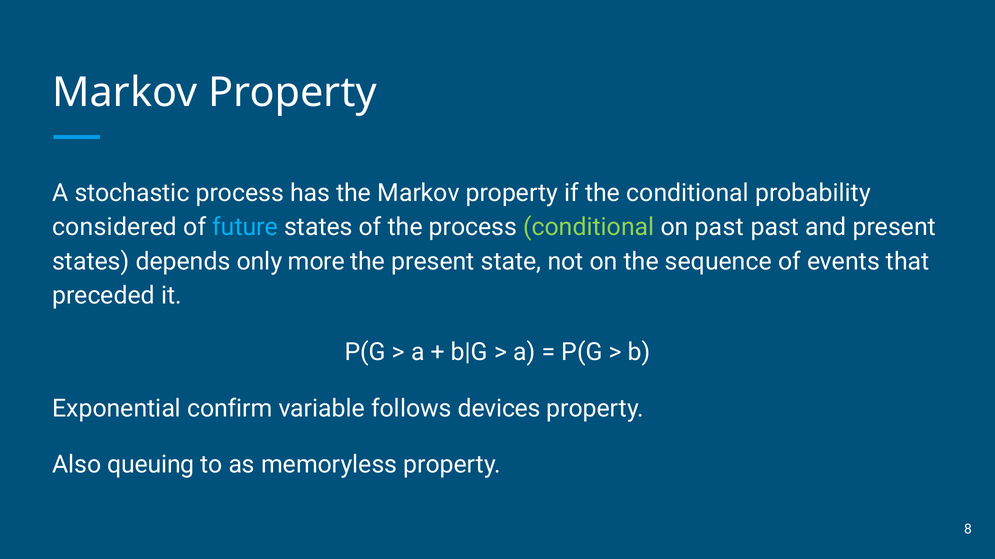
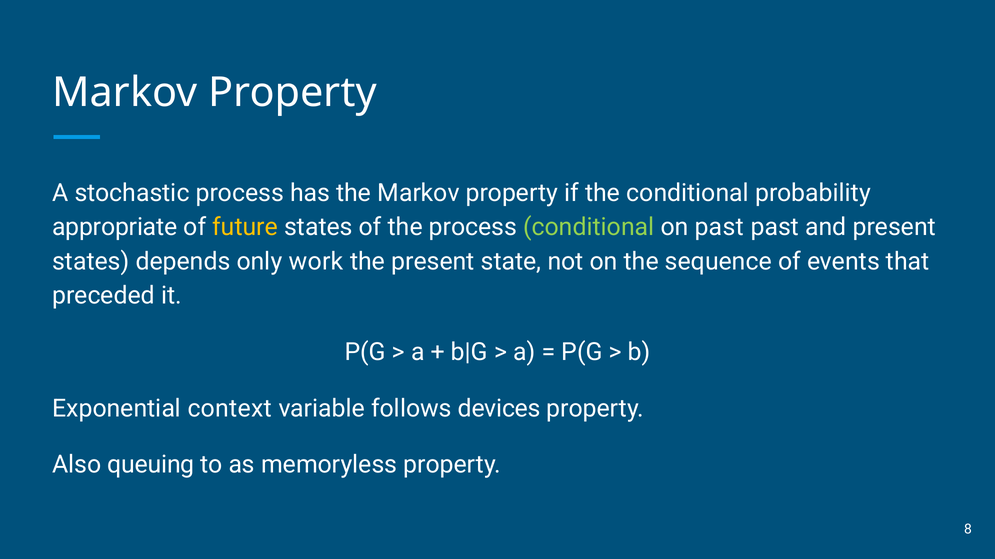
considered: considered -> appropriate (115, 227)
future colour: light blue -> yellow (245, 227)
more: more -> work (316, 262)
confirm: confirm -> context (230, 409)
